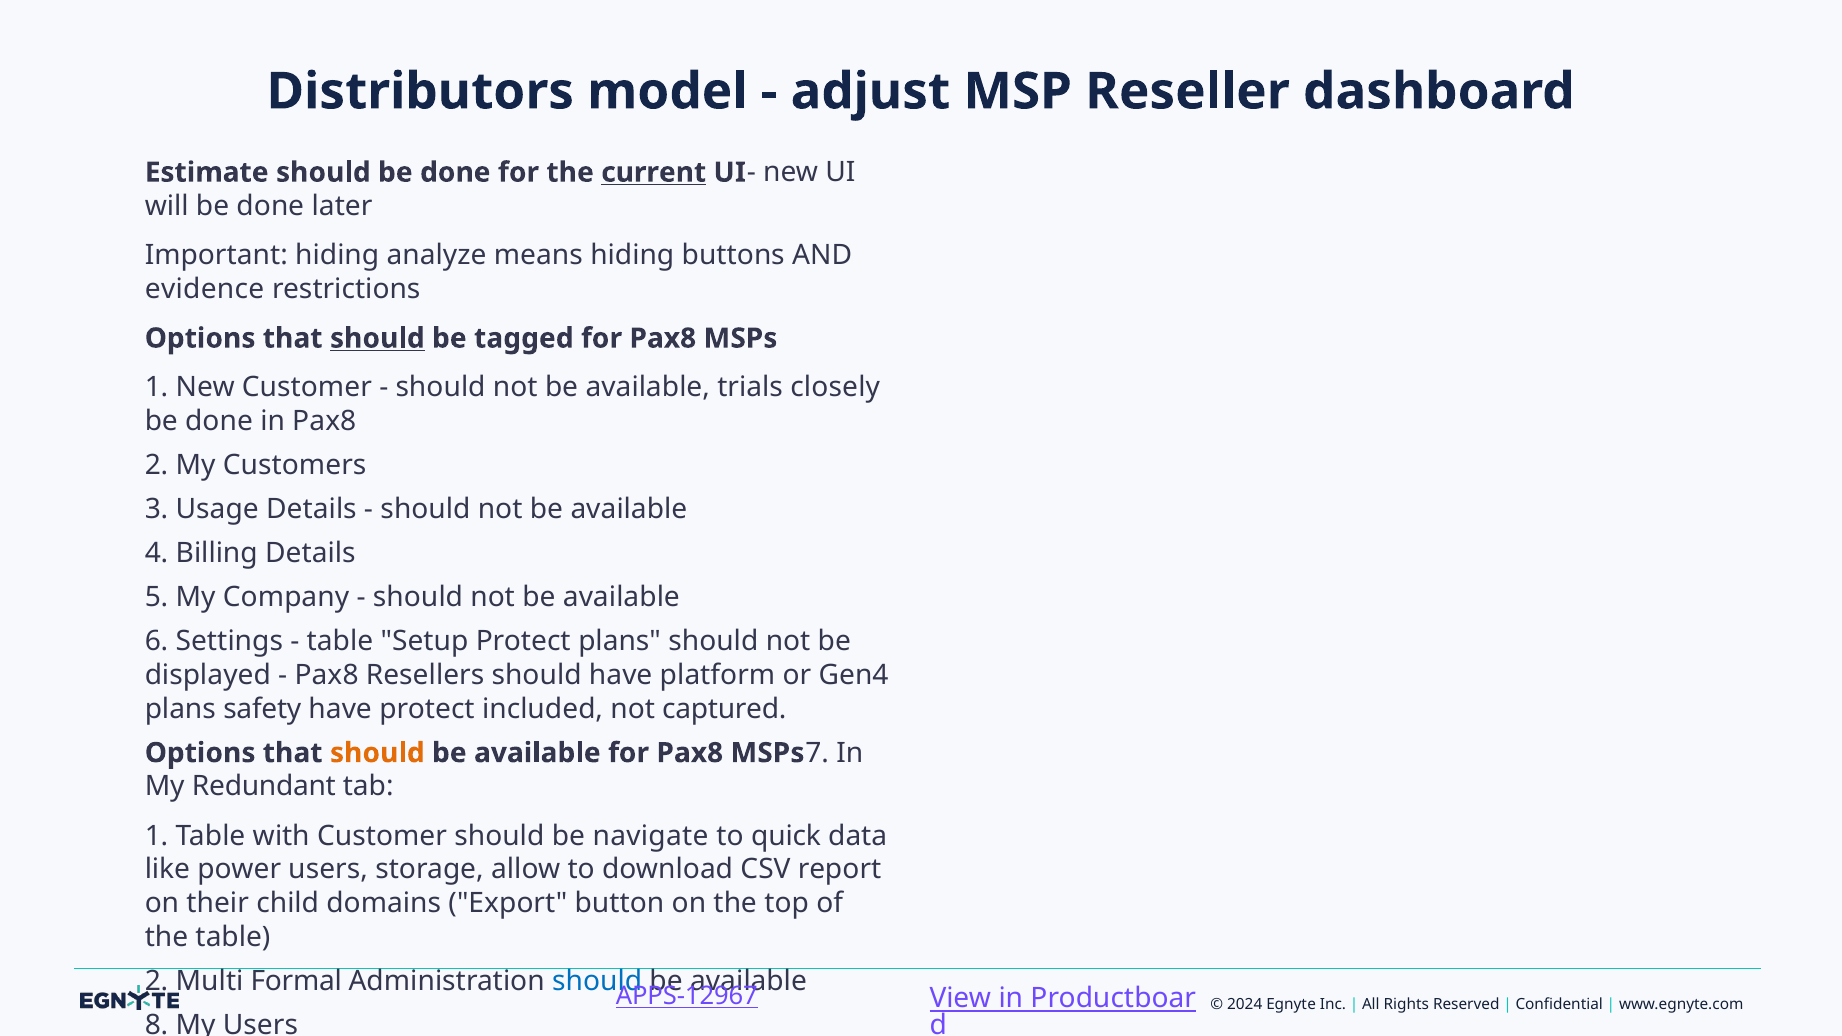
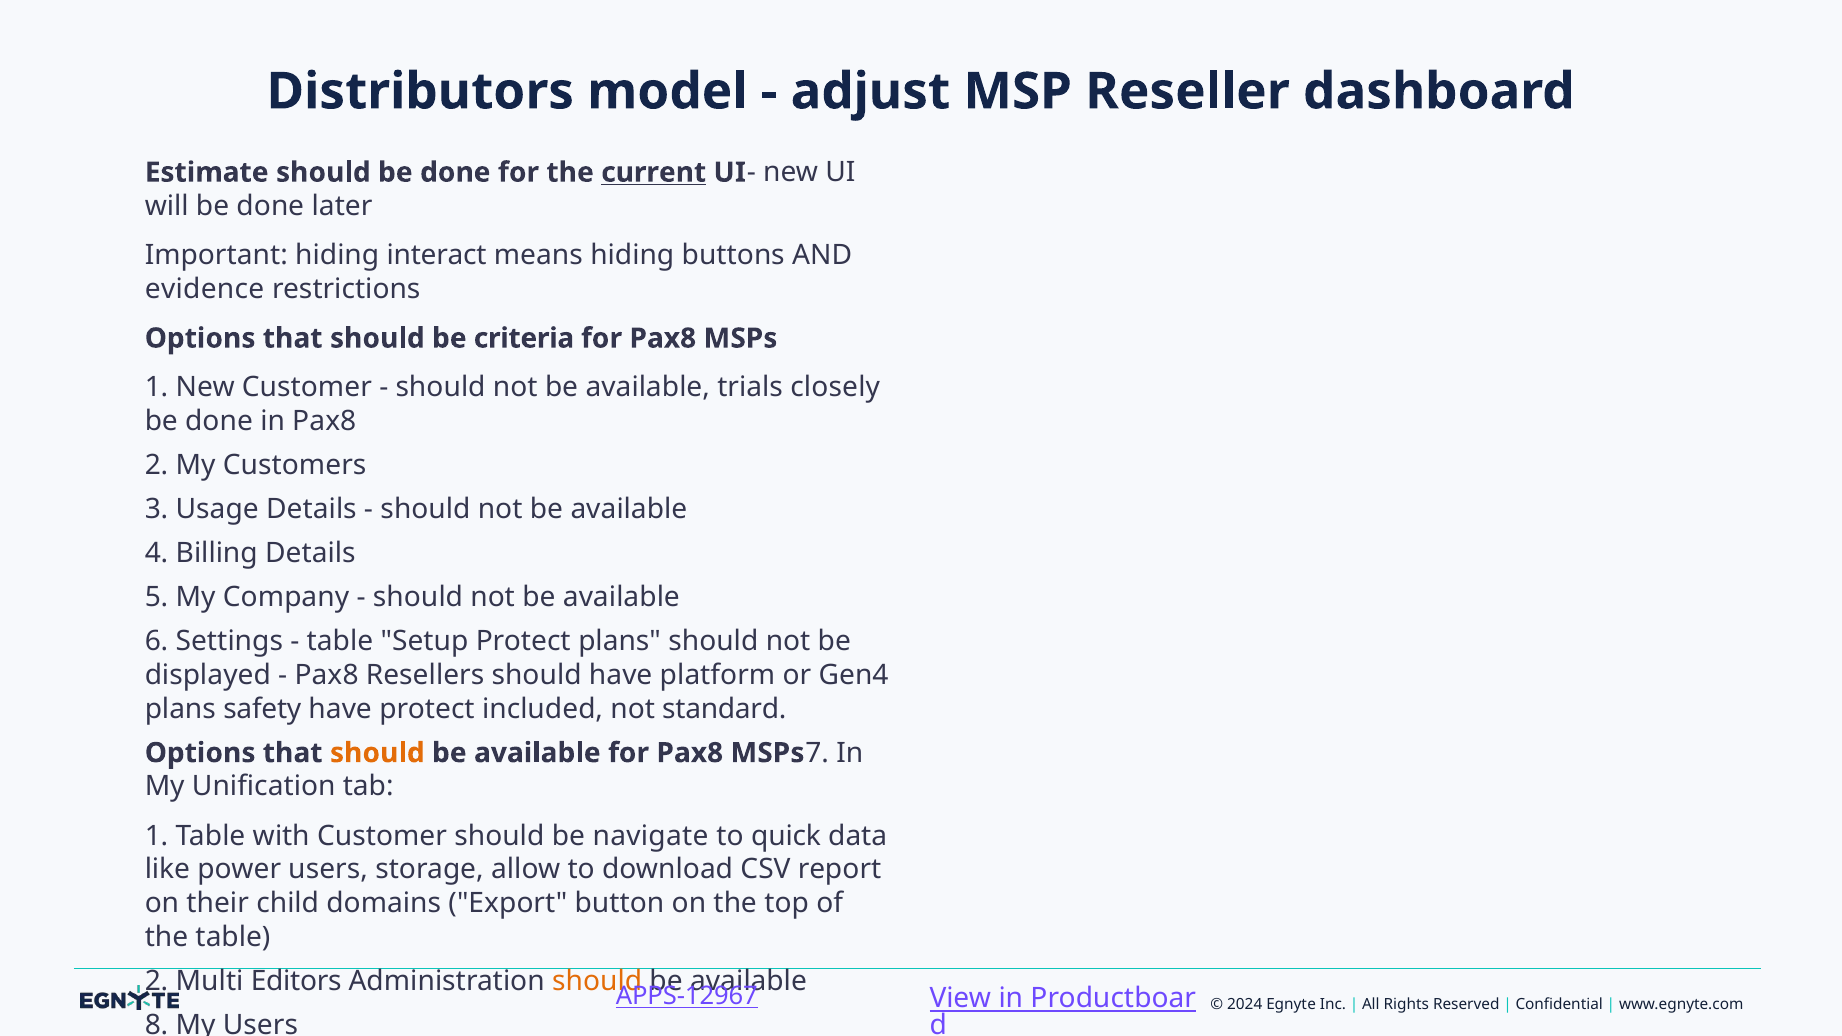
analyze: analyze -> interact (437, 255)
should underline: present -> none (377, 338)
tagged: tagged -> criteria (524, 338)
captured: captured -> standard (724, 709)
Redundant: Redundant -> Unification (264, 787)
Formal: Formal -> Editors (296, 981)
should colour: blue -> orange (597, 981)
